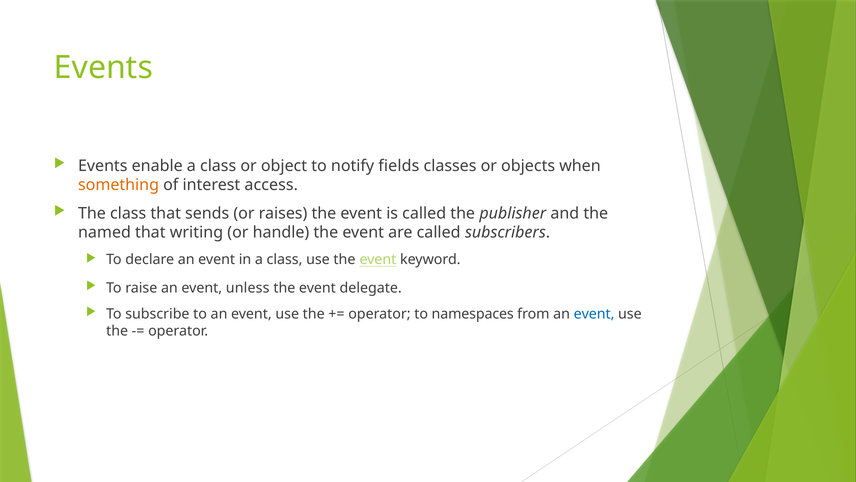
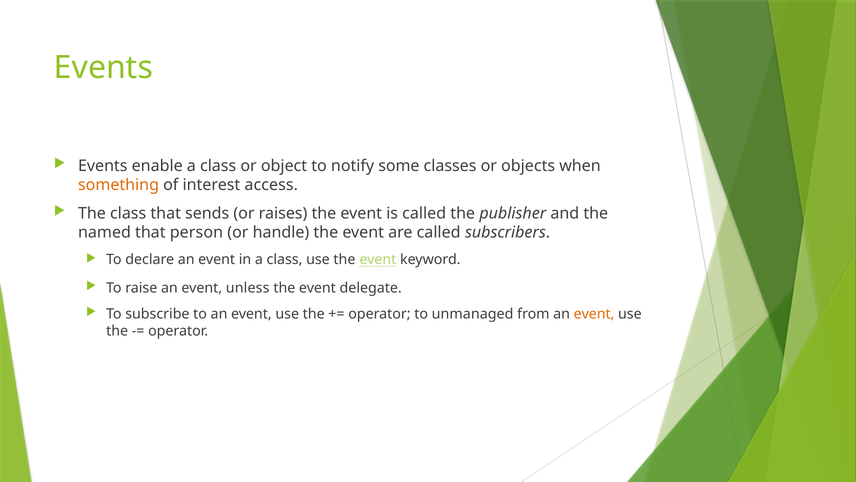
fields: fields -> some (399, 166)
writing: writing -> person (196, 232)
namespaces: namespaces -> unmanaged (473, 314)
event colour: blue -> orange (594, 314)
